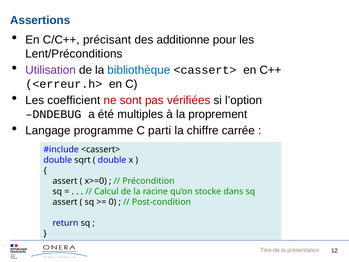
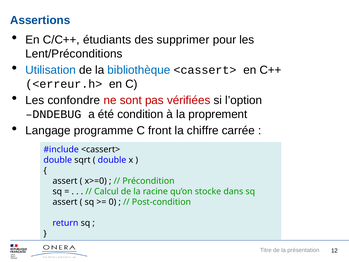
précisant: précisant -> étudiants (107, 40)
additionne: additionne -> supprimer (183, 40)
Utilisation colour: purple -> blue (51, 70)
coefficient: coefficient -> confondre (74, 100)
multiples: multiples -> condition (140, 114)
parti: parti -> front (160, 130)
